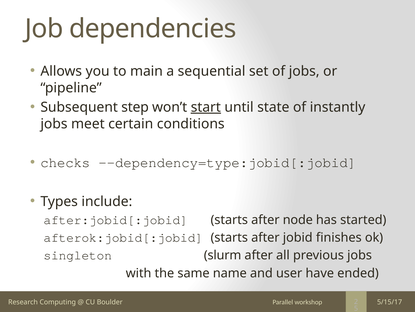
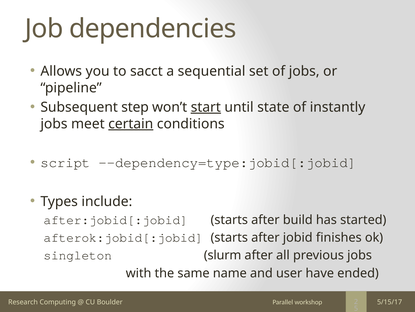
main: main -> sacct (146, 71)
certain underline: none -> present (131, 124)
checks: checks -> script (65, 162)
node: node -> build (298, 219)
